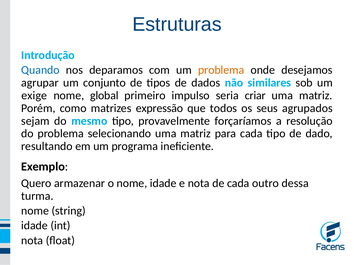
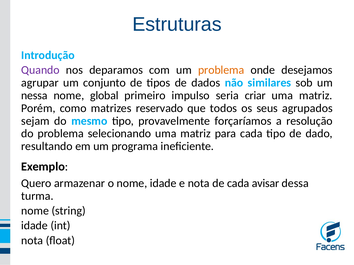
Quando colour: blue -> purple (40, 70)
exige: exige -> nessa (34, 96)
expressão: expressão -> reservado (159, 108)
outro: outro -> avisar (266, 184)
